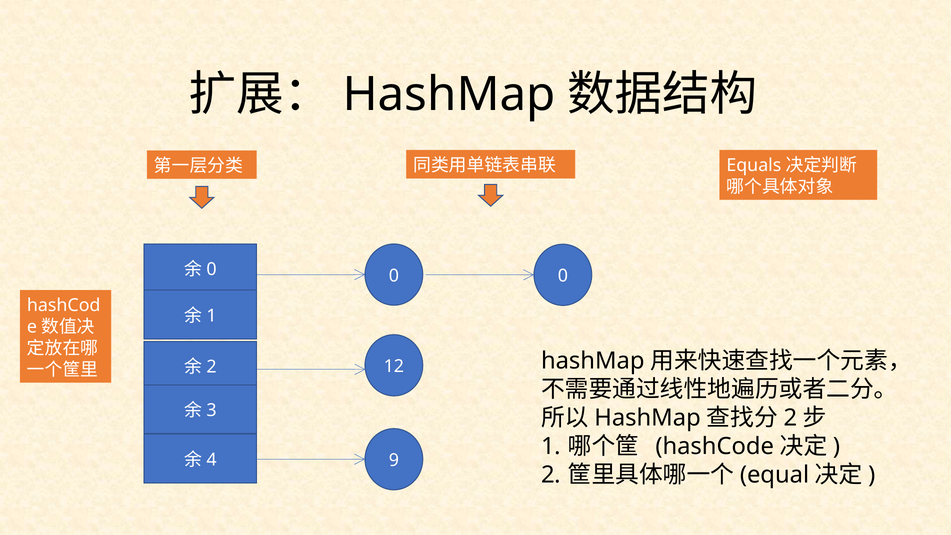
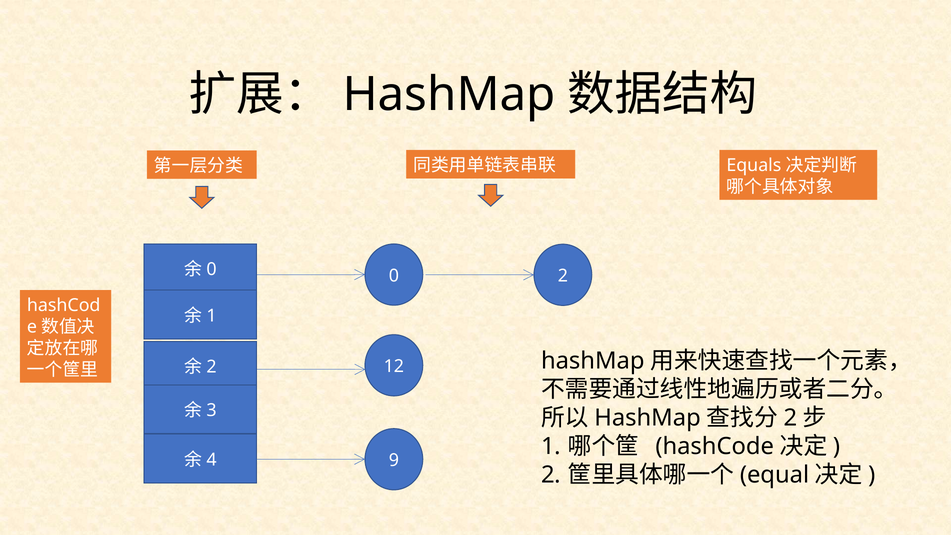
0 0: 0 -> 2 (563, 276)
